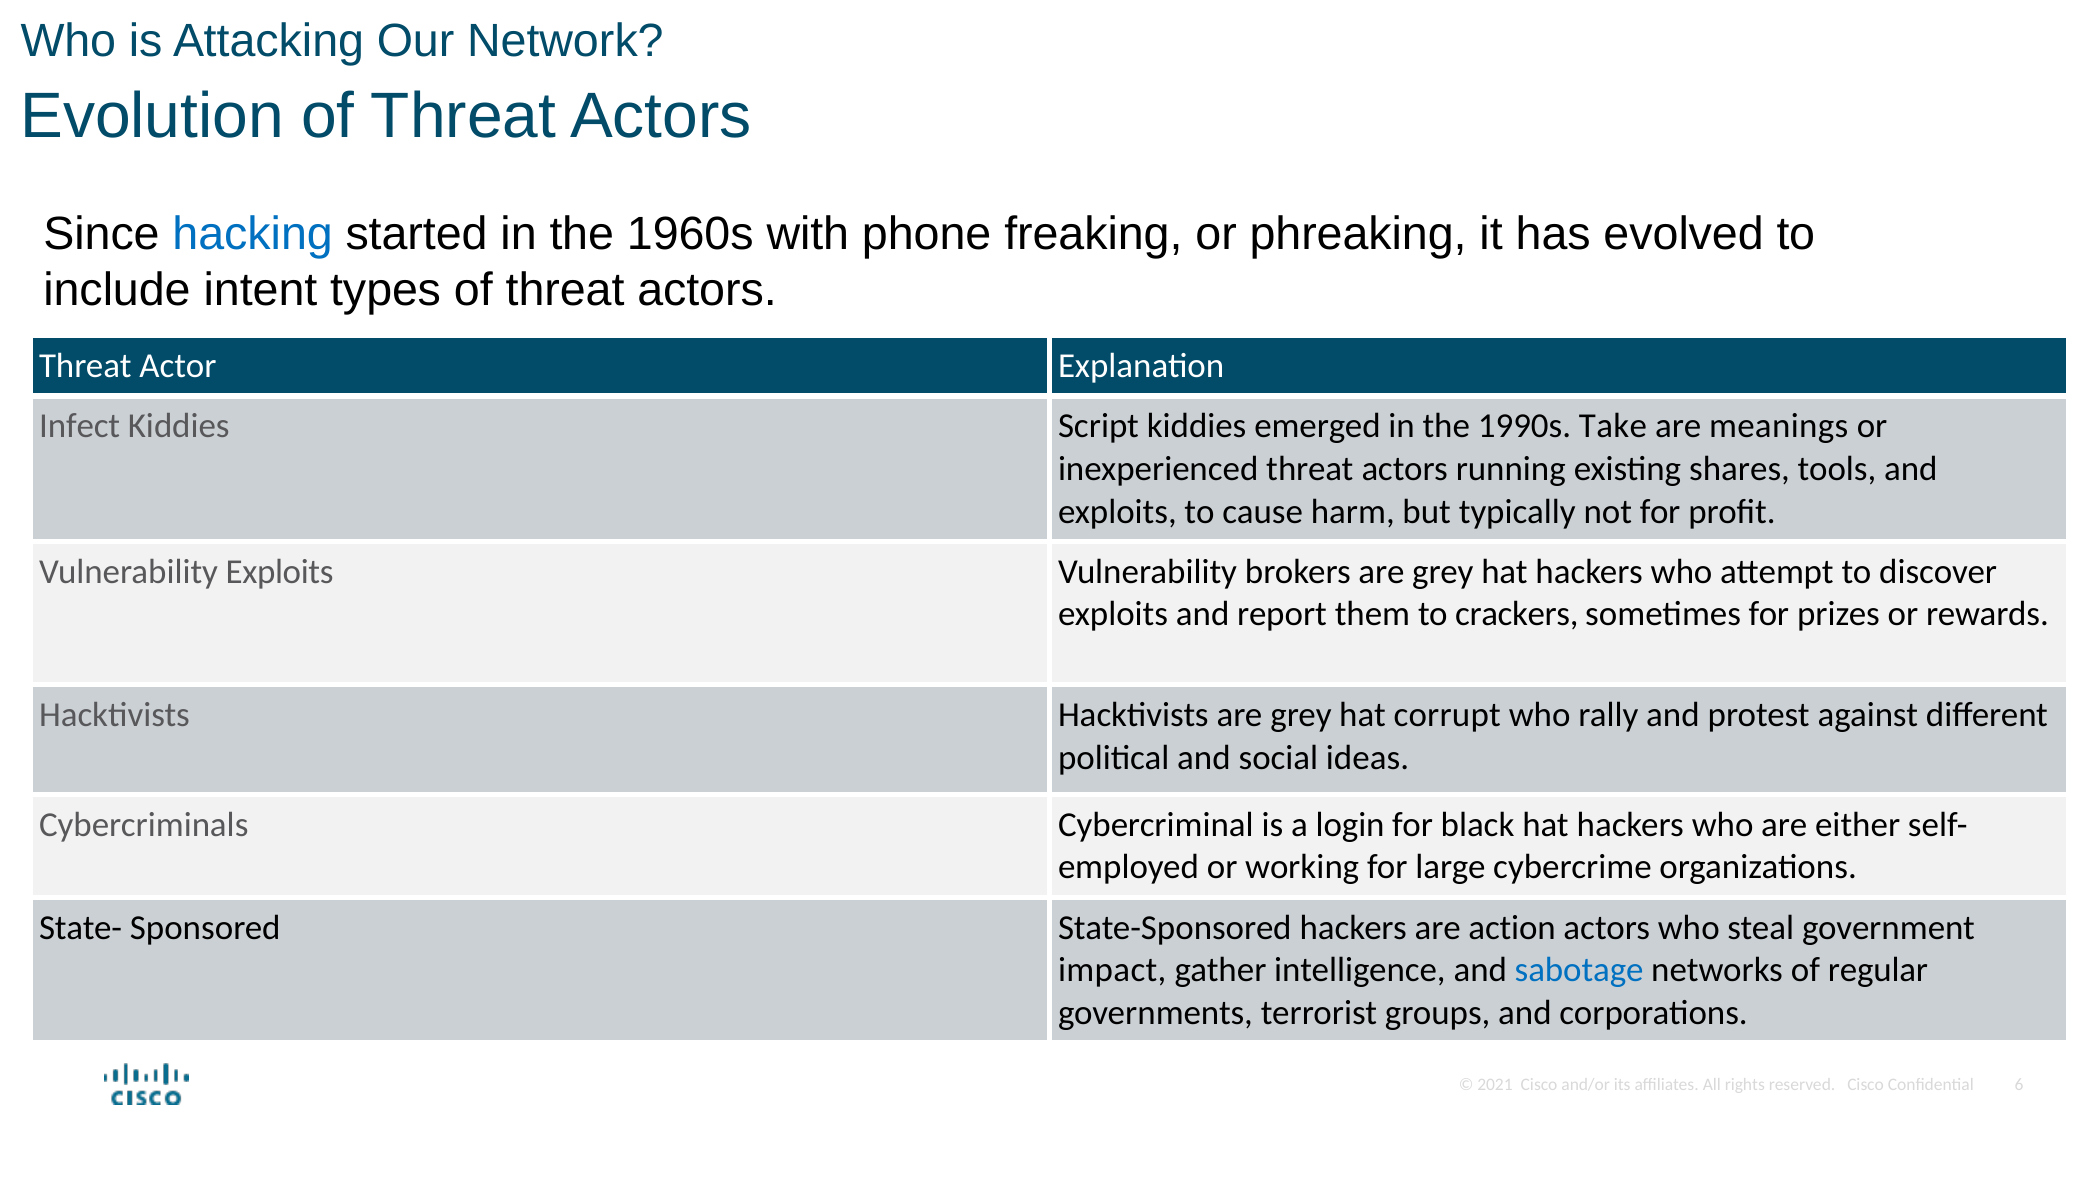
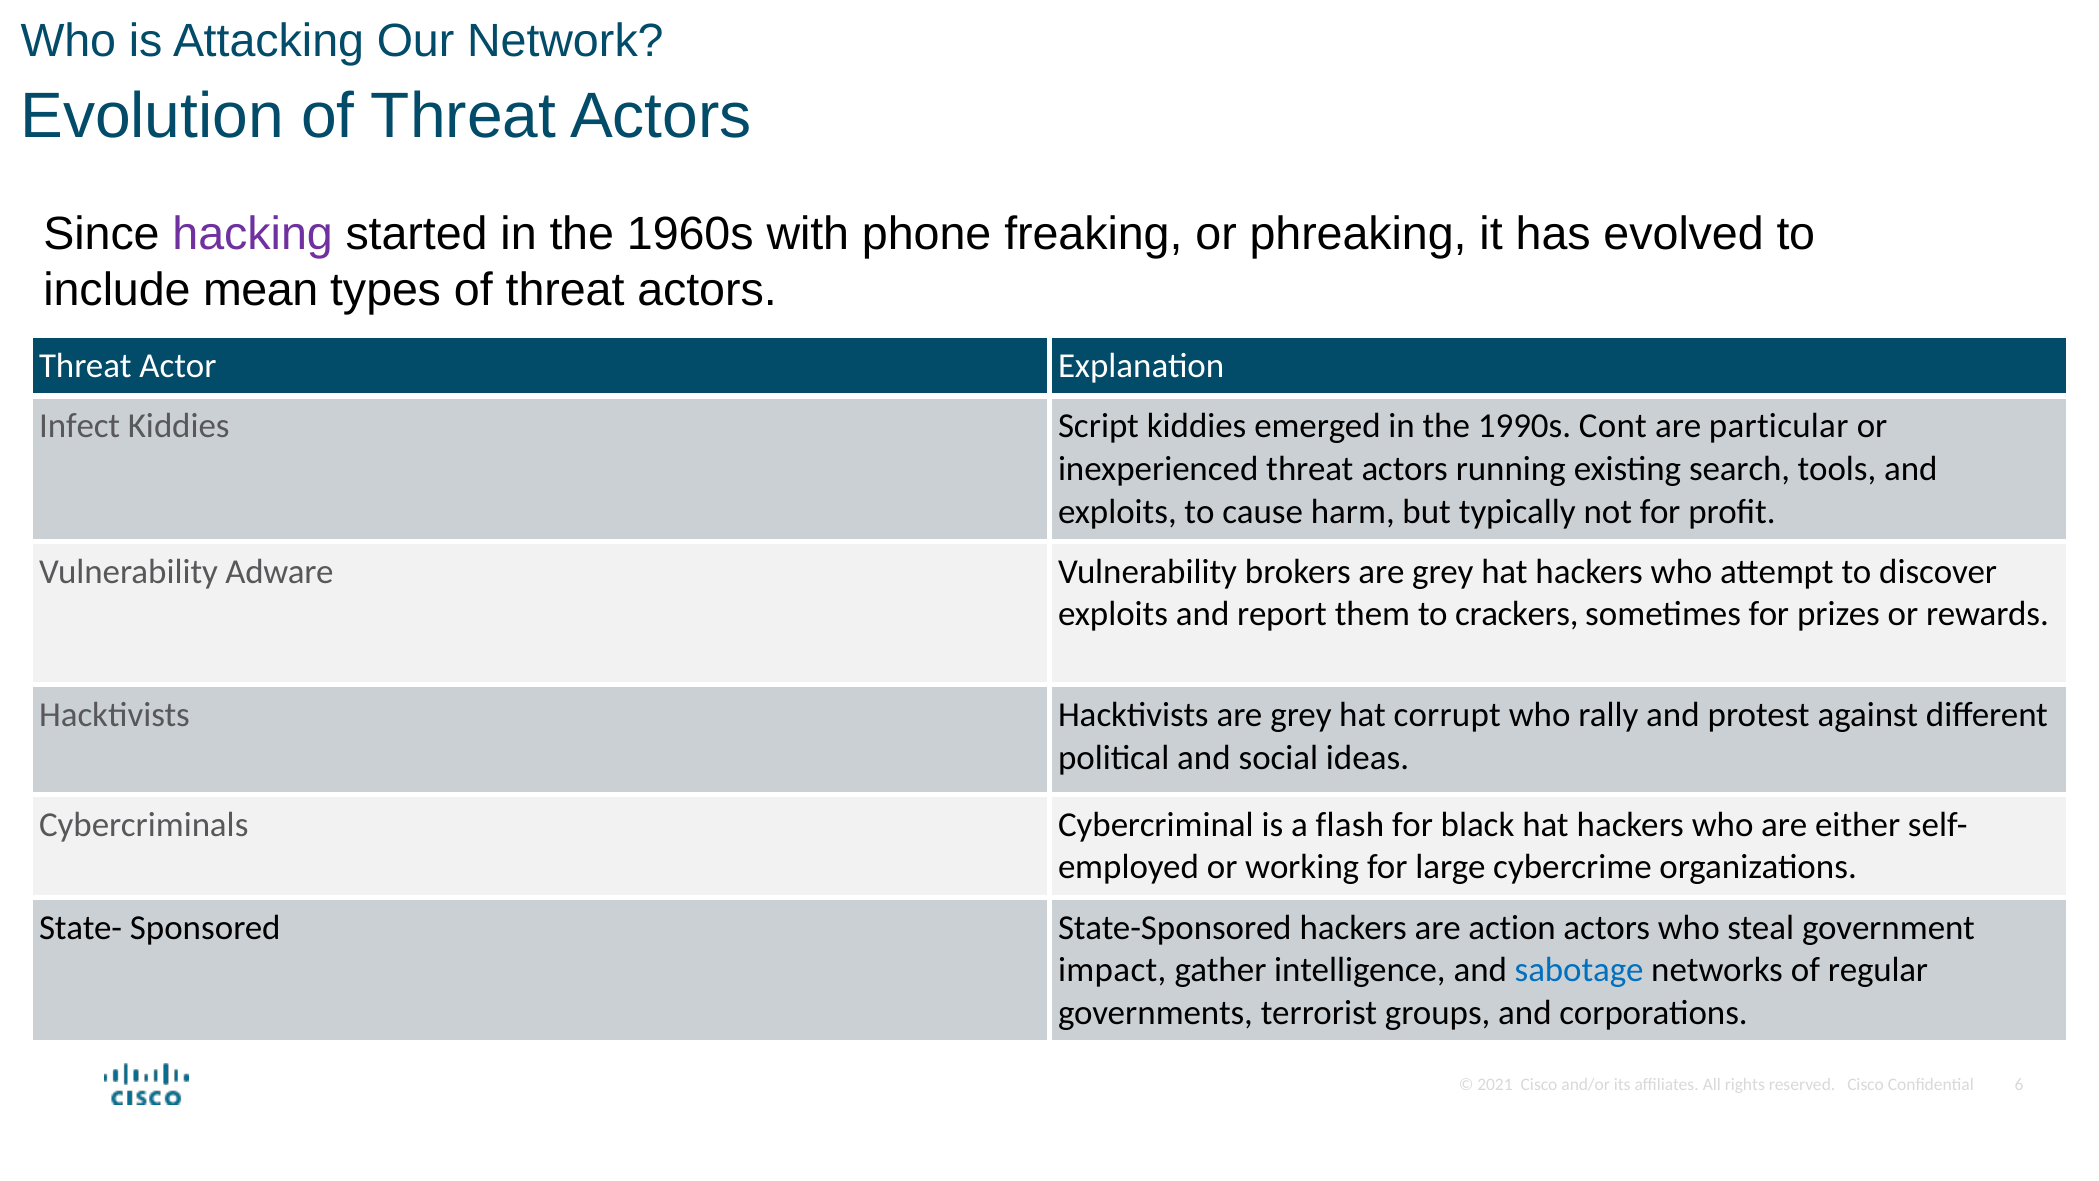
hacking colour: blue -> purple (253, 234)
intent: intent -> mean (261, 290)
Take: Take -> Cont (1613, 426)
meanings: meanings -> particular (1779, 426)
shares: shares -> search (1740, 469)
Vulnerability Exploits: Exploits -> Adware (279, 572)
login: login -> flash (1350, 825)
